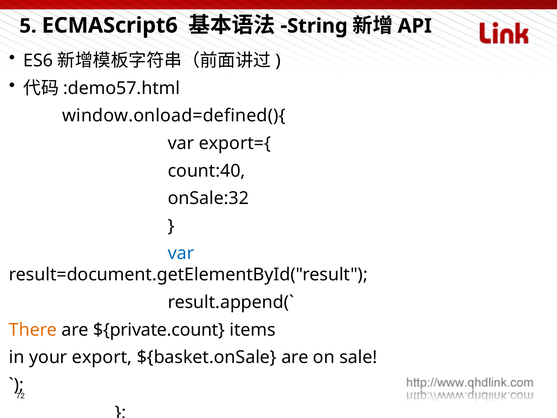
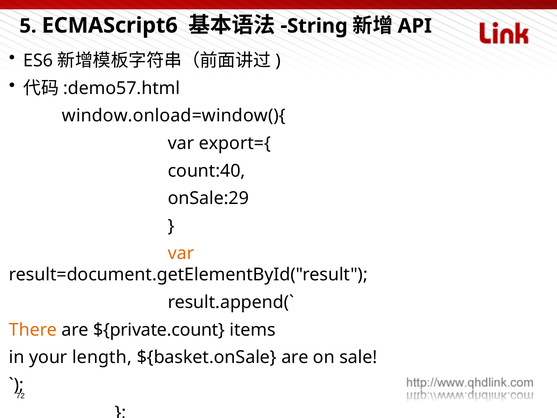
window.onload=defined(){: window.onload=defined(){ -> window.onload=window(){ (174, 116)
onSale:32: onSale:32 -> onSale:29 (208, 198)
var colour: blue -> orange (181, 253)
export: export -> length (102, 357)
